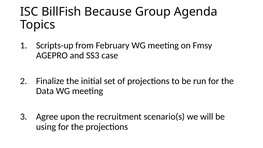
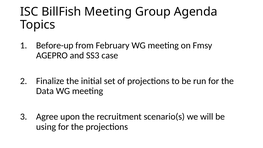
BillFish Because: Because -> Meeting (108, 12)
Scripts-up: Scripts-up -> Before-up (55, 45)
